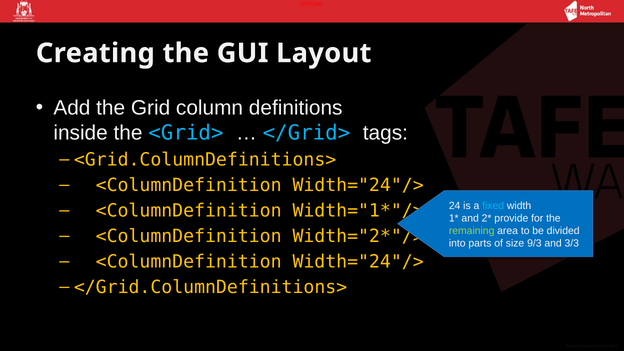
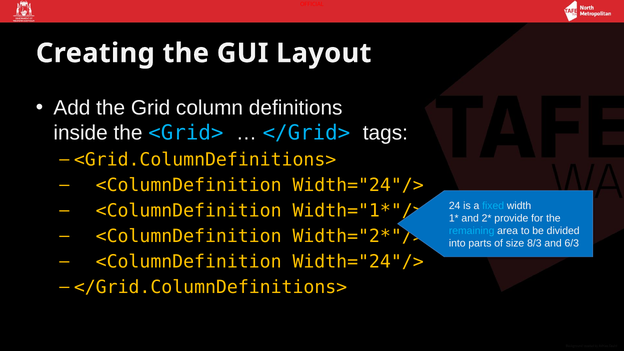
remaining colour: light green -> light blue (472, 231)
9/3: 9/3 -> 8/3 (534, 243)
3/3: 3/3 -> 6/3 (572, 243)
